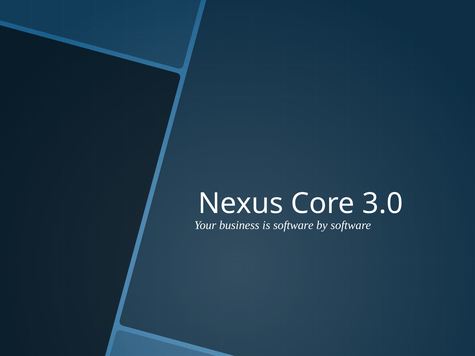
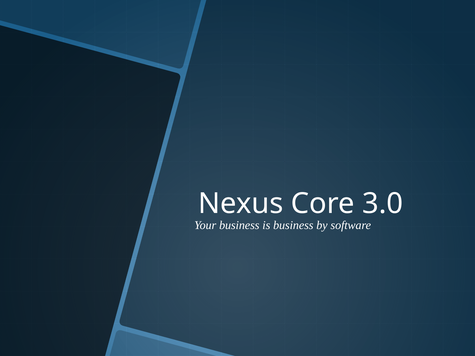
software: software -> business (293, 225)
